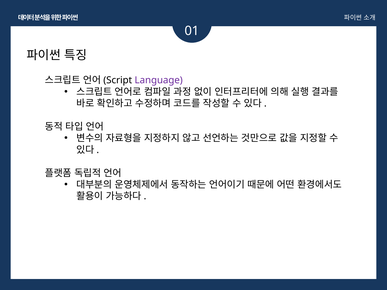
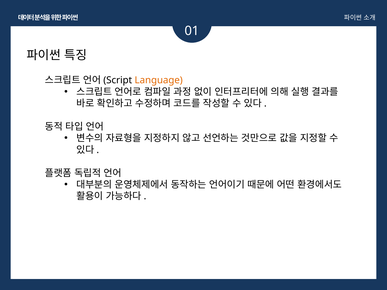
Language colour: purple -> orange (159, 80)
